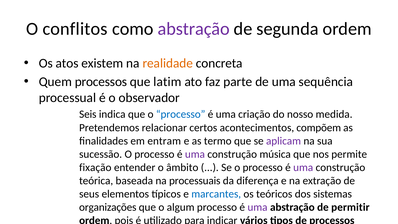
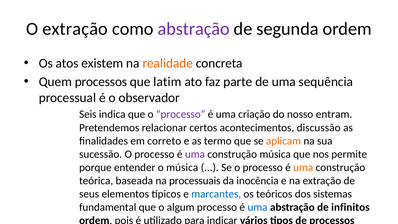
O conflitos: conflitos -> extração (75, 29)
processo colour: blue -> purple (181, 114)
medida: medida -> entram (334, 114)
compõem: compõem -> discussão (319, 128)
entram: entram -> correto (164, 141)
aplicam colour: purple -> orange (284, 141)
fixação: fixação -> porque (95, 167)
o âmbito: âmbito -> música (182, 167)
uma colour: purple -> orange (303, 167)
diferença: diferença -> inocência (258, 181)
organizações: organizações -> fundamental (108, 207)
uma colour: purple -> blue (257, 207)
permitir: permitir -> infinitos (350, 207)
